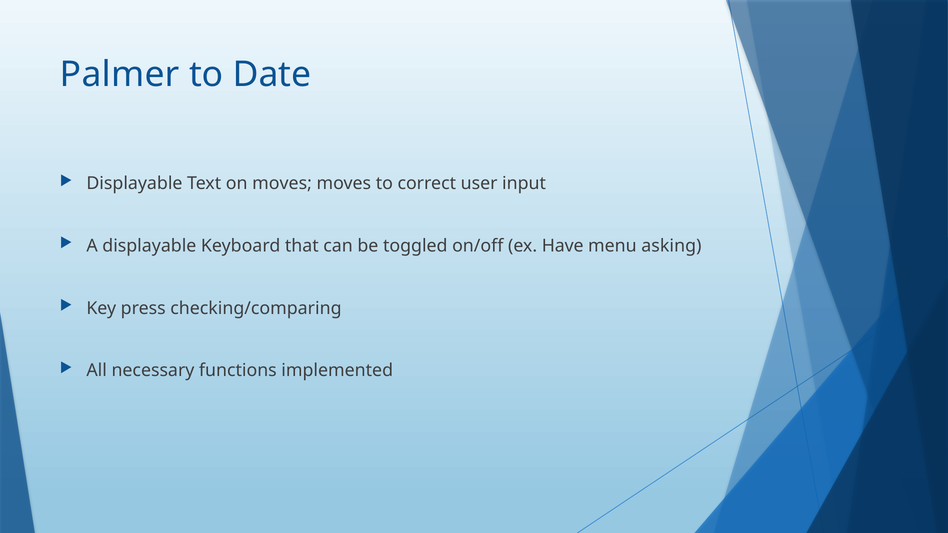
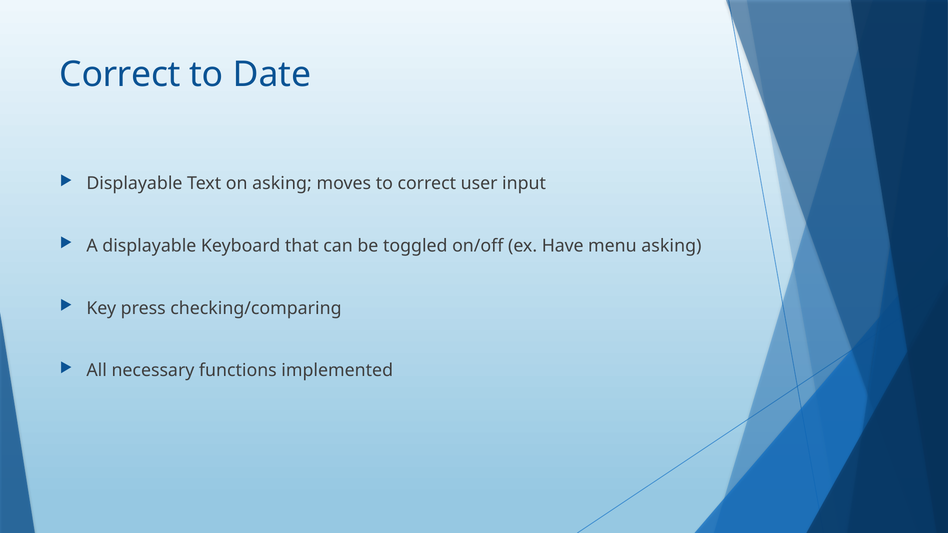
Palmer: Palmer -> Correct (120, 75)
on moves: moves -> asking (282, 183)
